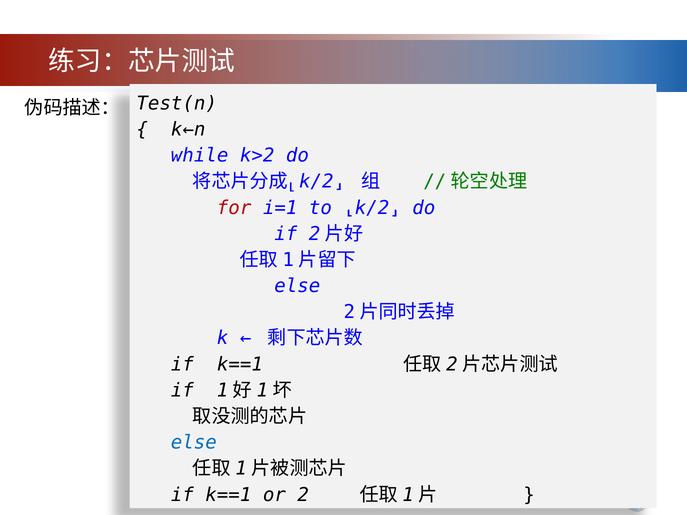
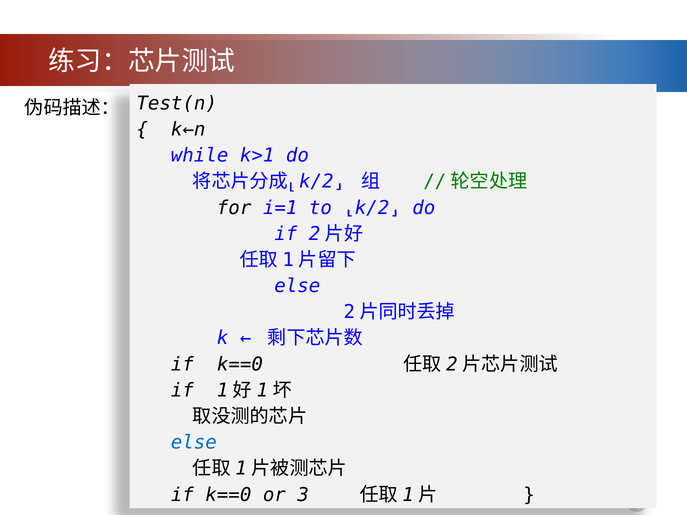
k>2: k>2 -> k>1 (257, 156)
for colour: red -> black (234, 208)
k==1: k==1 -> k==0 (240, 364)
k==1: k==1 -> k==0 (228, 495)
2: 2 -> 3 (303, 495)
